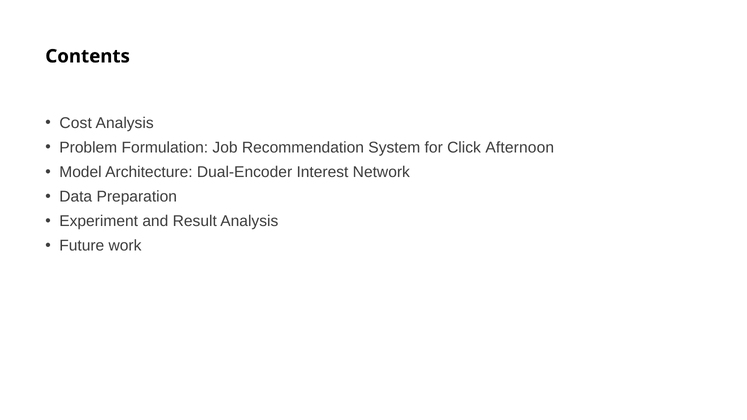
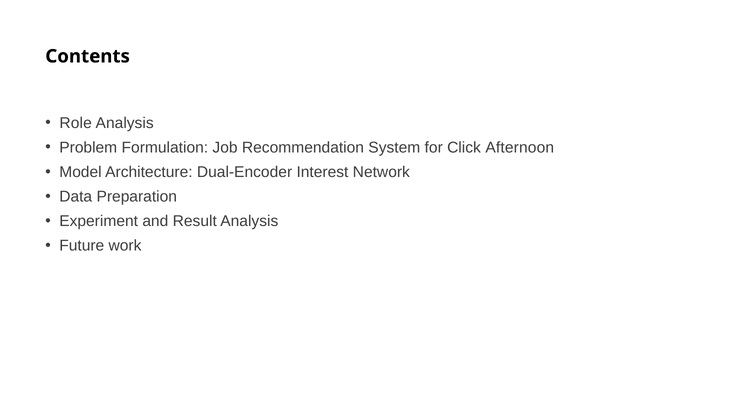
Cost: Cost -> Role (76, 123)
